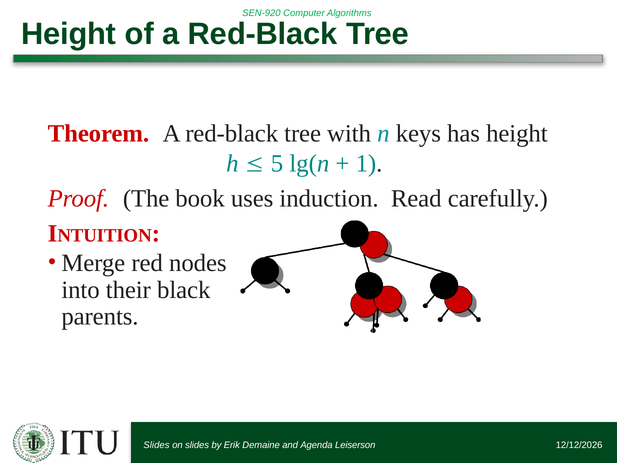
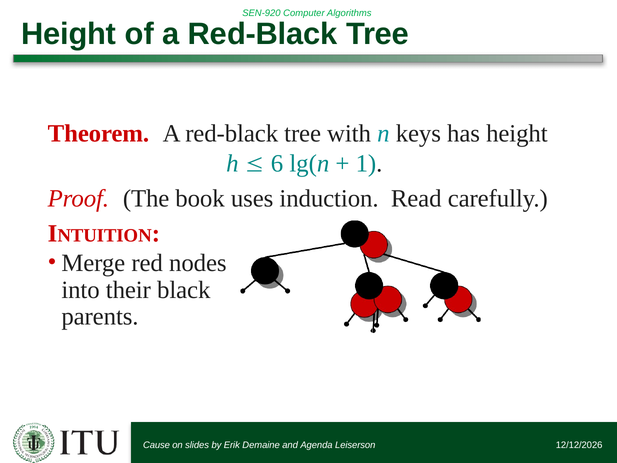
5: 5 -> 6 (277, 164)
Slides: Slides -> Cause (157, 445)
